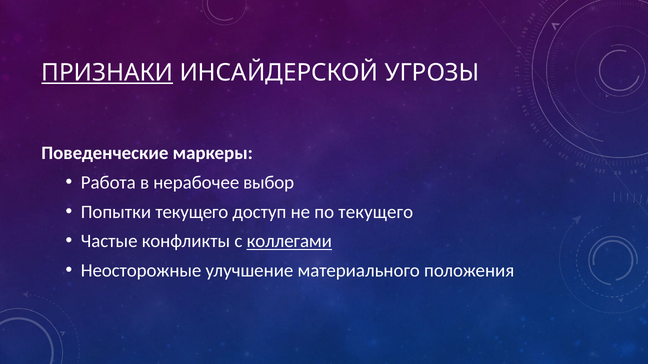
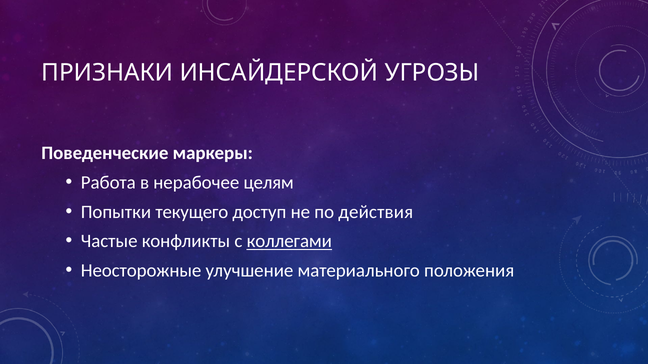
ПРИЗНАКИ underline: present -> none (107, 73)
выбор: выбор -> целям (269, 183)
по текущего: текущего -> действия (376, 212)
